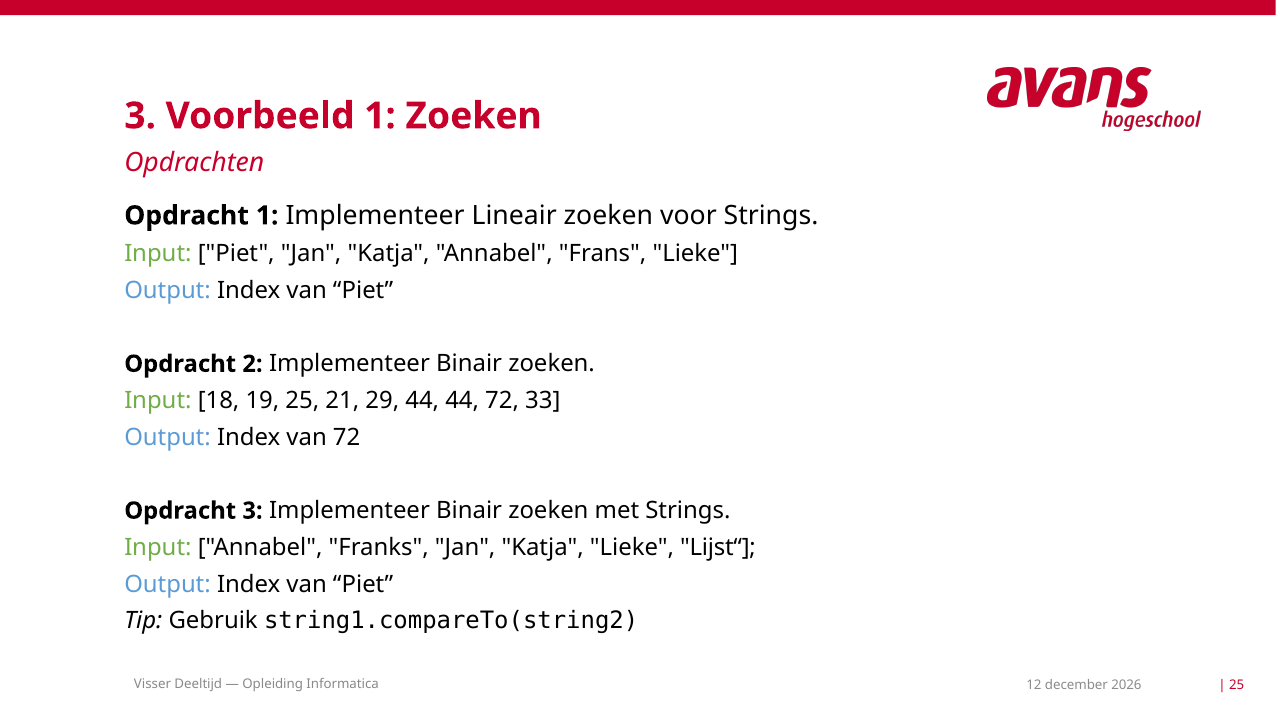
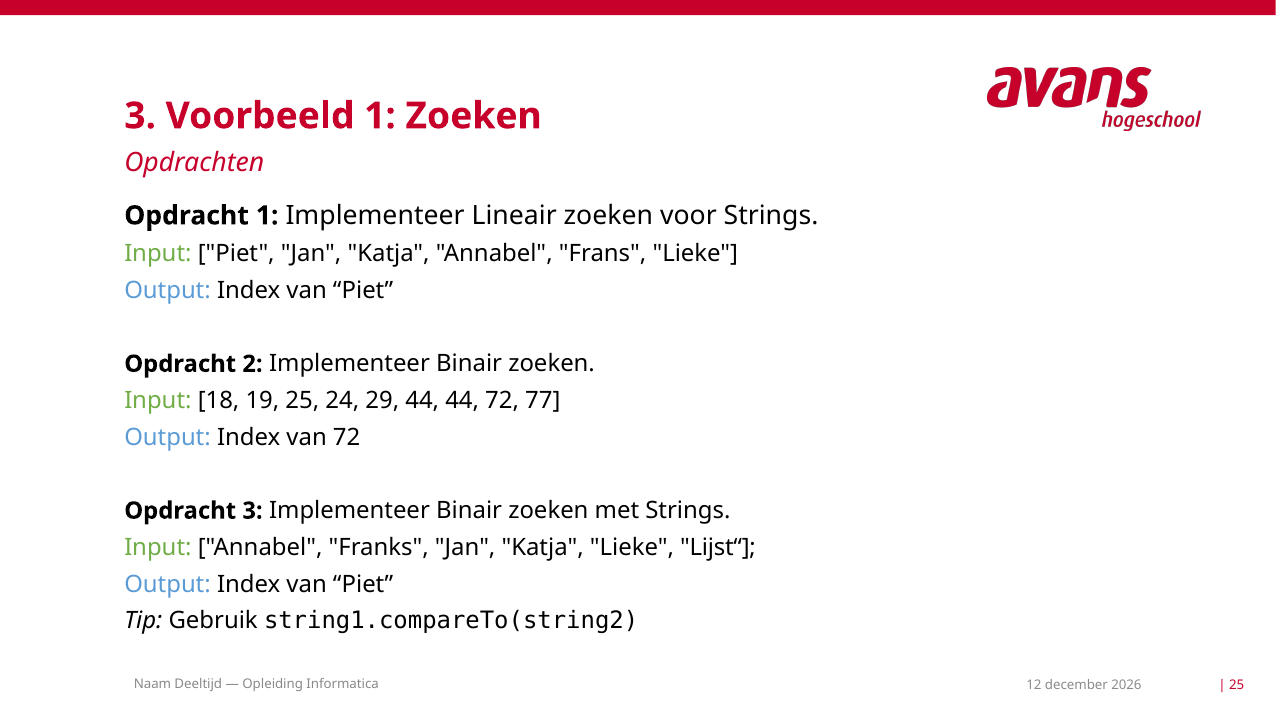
21: 21 -> 24 (342, 400)
33: 33 -> 77 (543, 400)
Visser: Visser -> Naam (153, 684)
